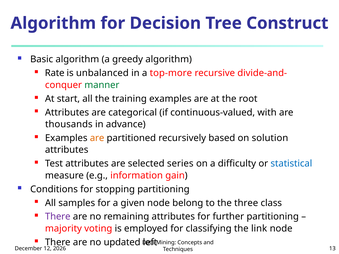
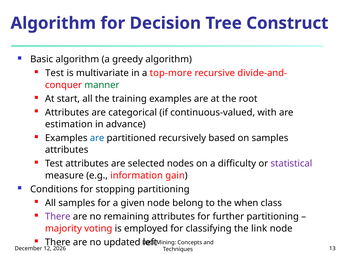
Rate: Rate -> Test (55, 73)
unbalanced: unbalanced -> multivariate (102, 73)
thousands: thousands -> estimation (69, 124)
are colour: orange -> blue (97, 138)
on solution: solution -> samples (270, 138)
series: series -> nodes (180, 164)
statistical colour: blue -> purple (291, 164)
three: three -> when (246, 203)
